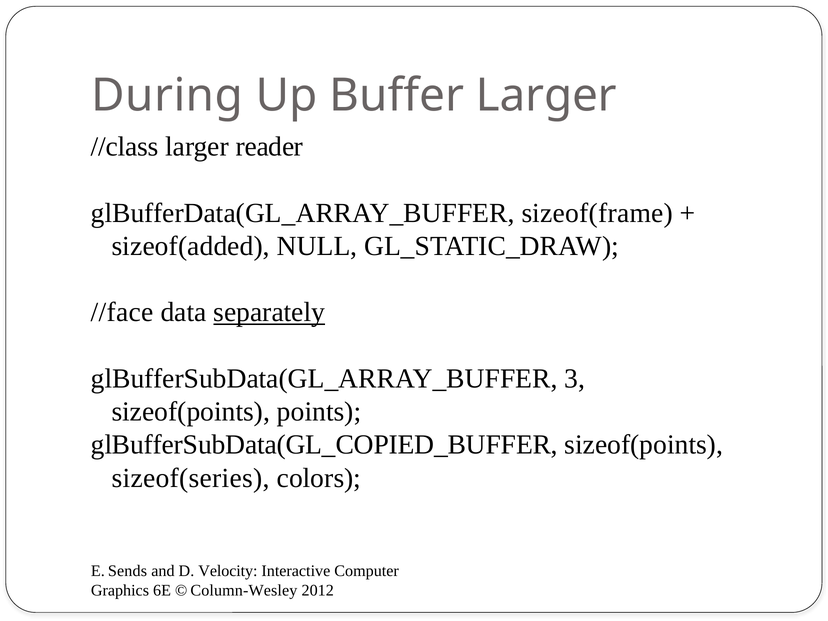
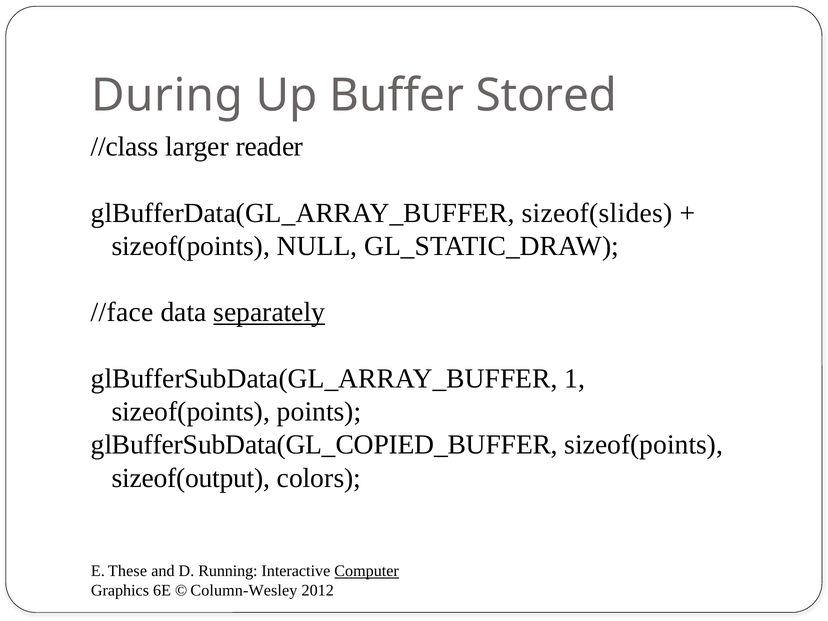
Buffer Larger: Larger -> Stored (546, 96)
sizeof(frame: sizeof(frame -> sizeof(slides (597, 213)
sizeof(added: sizeof(added -> sizeof(points (191, 246)
3: 3 -> 1 (575, 379)
sizeof(series: sizeof(series -> sizeof(output (191, 478)
Sends: Sends -> These (128, 571)
Velocity: Velocity -> Running (228, 571)
Computer underline: none -> present (367, 571)
